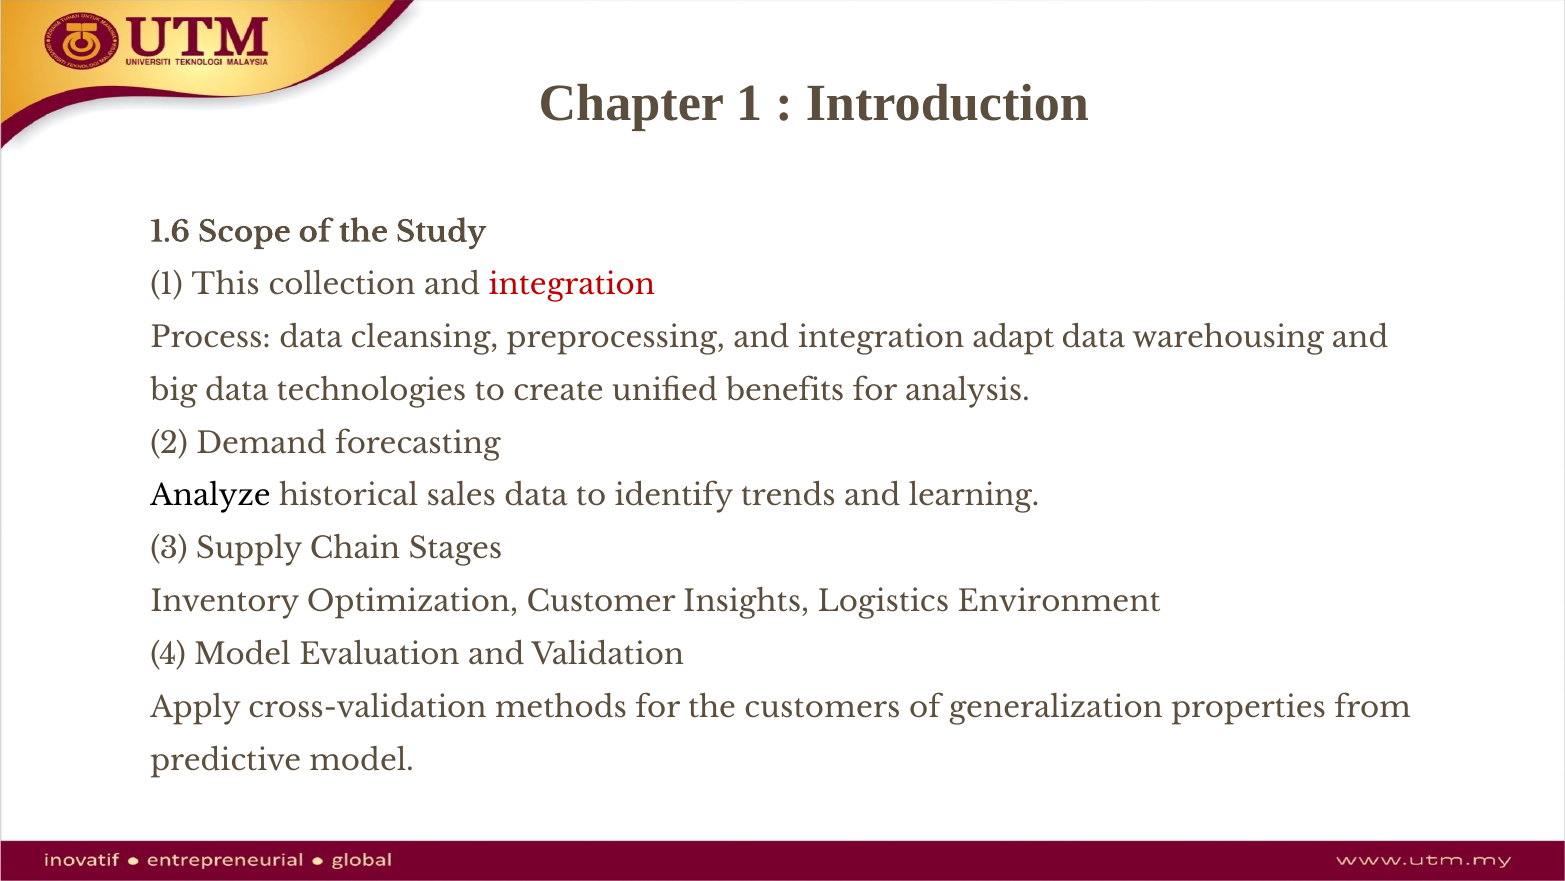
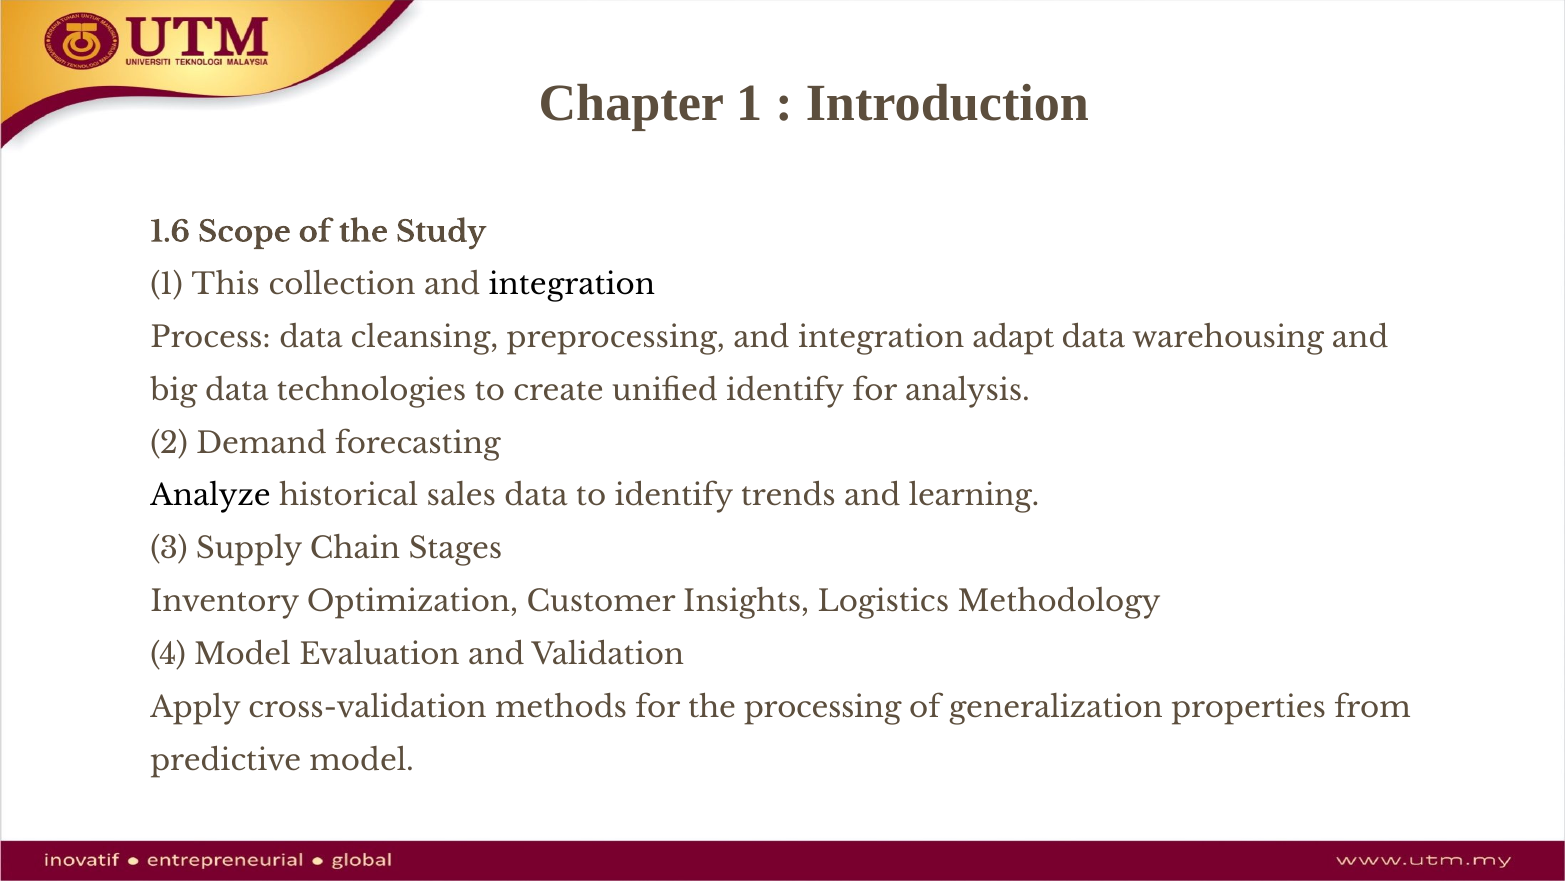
integration colour: red -> black (572, 285)
unified benefits: benefits -> identify (785, 390)
Environment: Environment -> Methodology (1059, 602)
customers: customers -> processing (823, 707)
